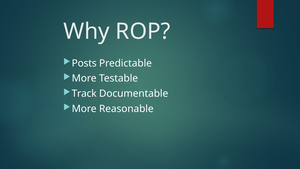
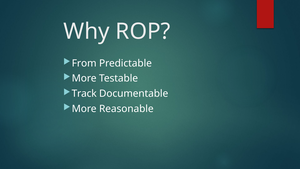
Posts: Posts -> From (84, 63)
